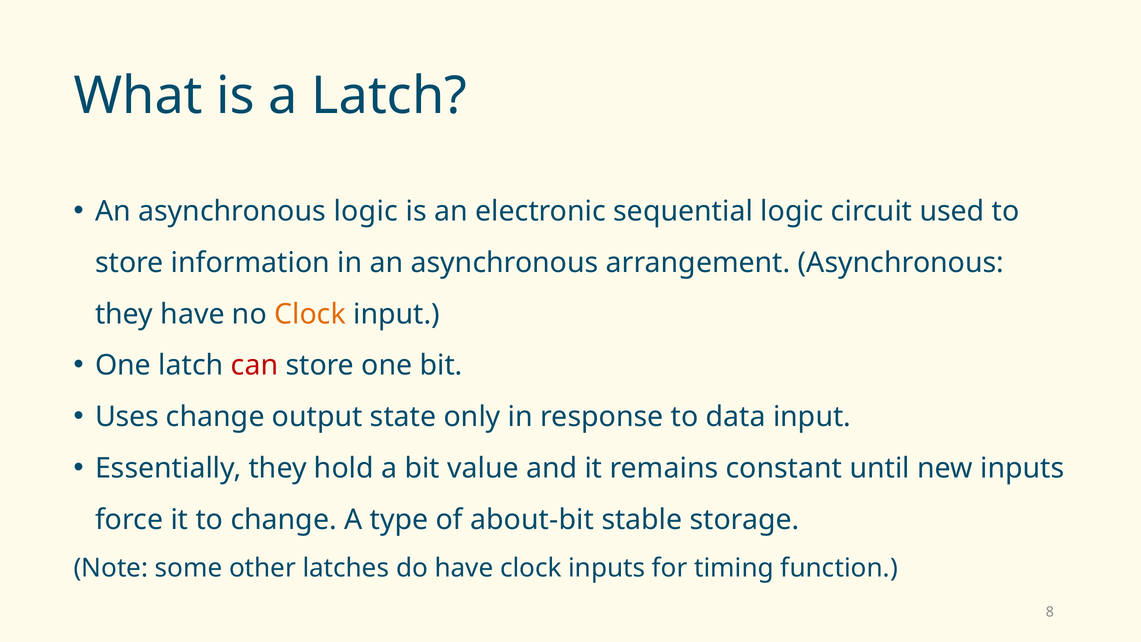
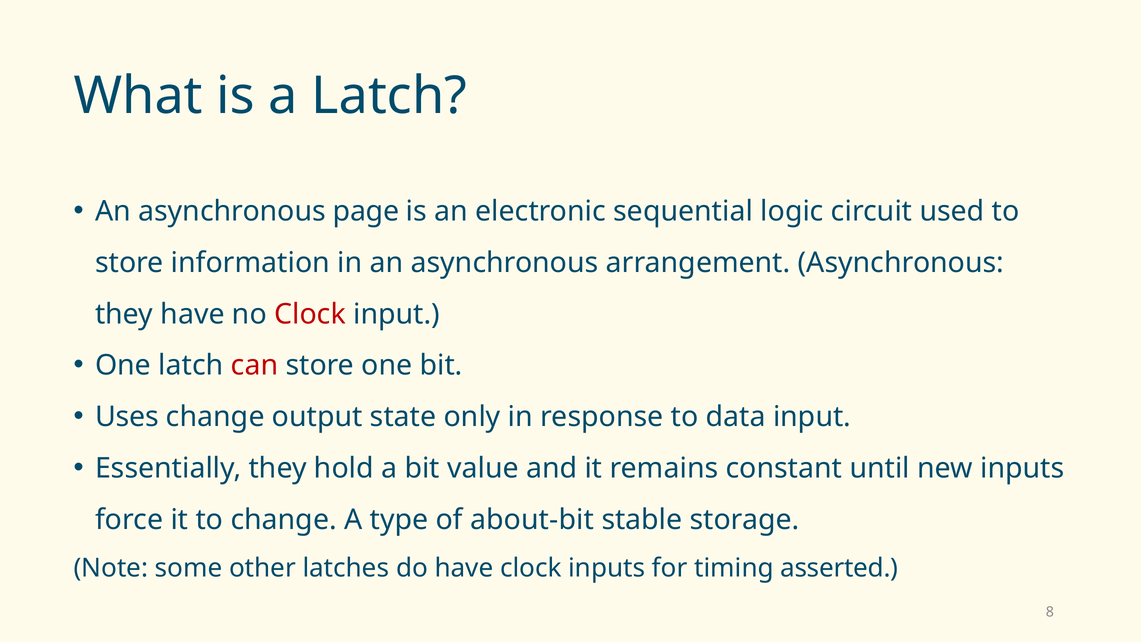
asynchronous logic: logic -> page (366, 211)
Clock colour: orange -> red (310, 314)
function: function -> asserted (839, 568)
